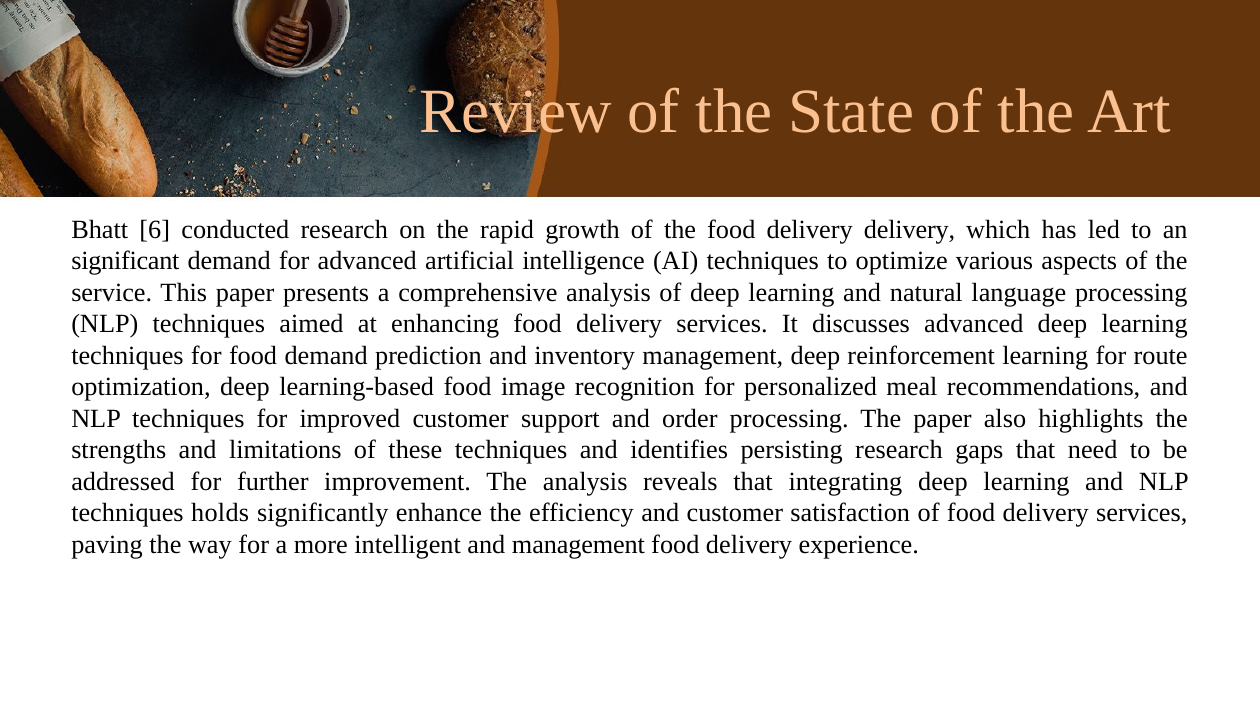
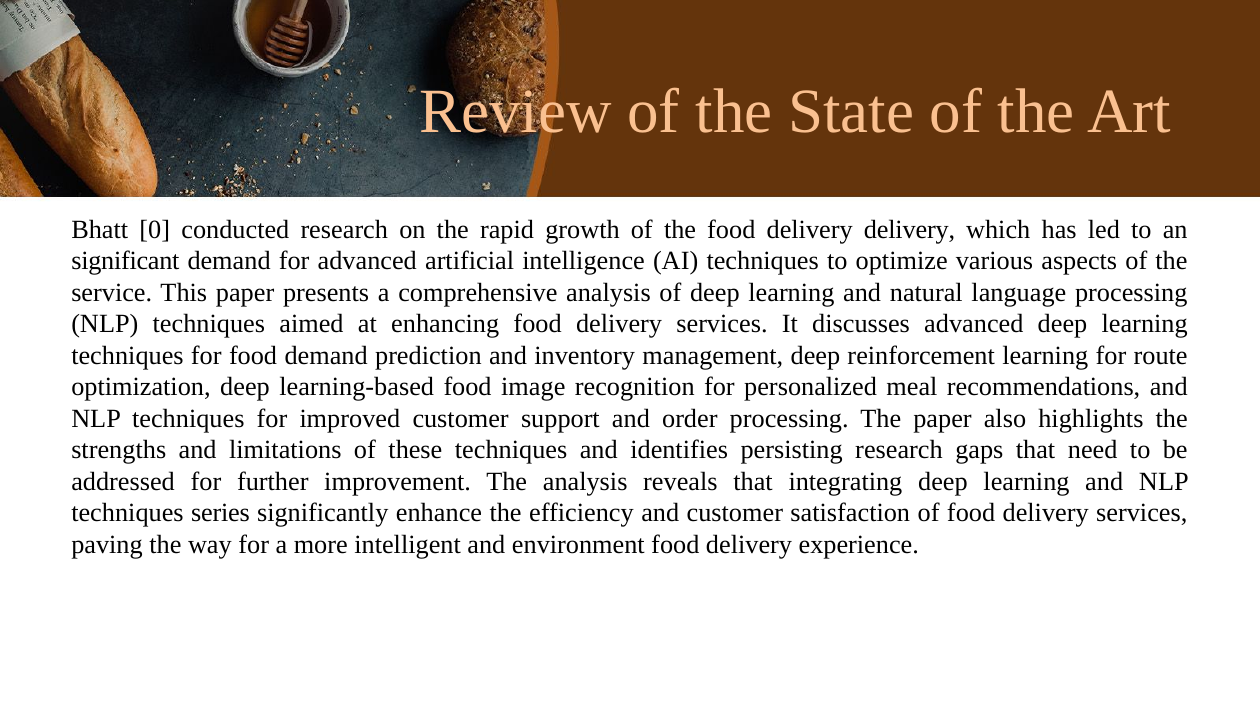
6: 6 -> 0 (155, 229)
holds: holds -> series (220, 513)
and management: management -> environment (578, 545)
